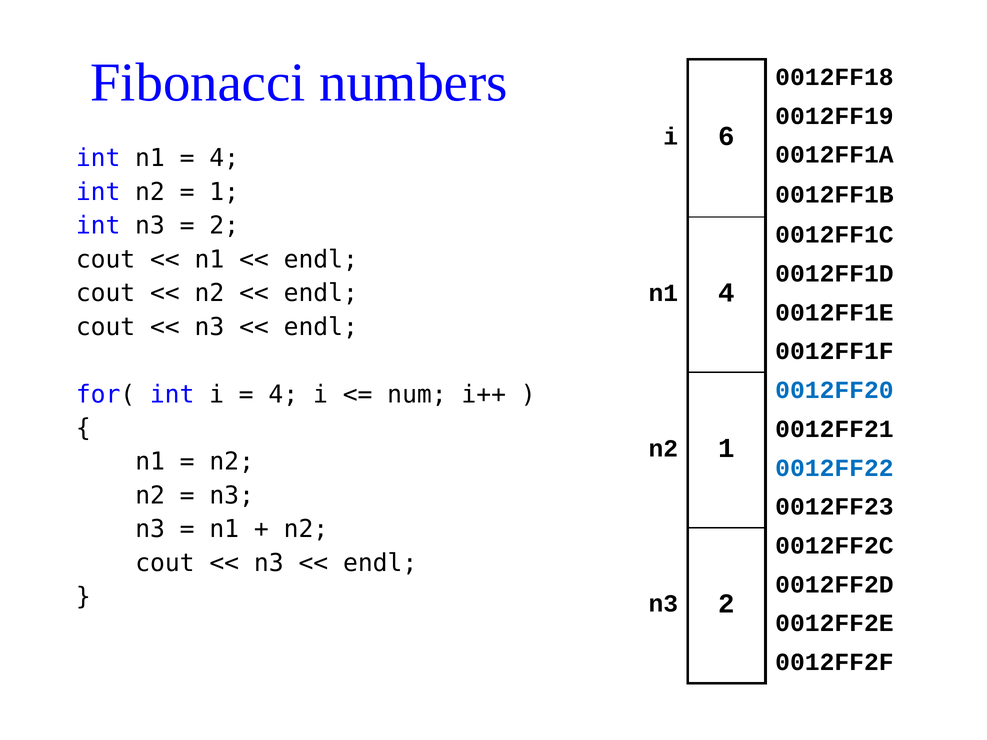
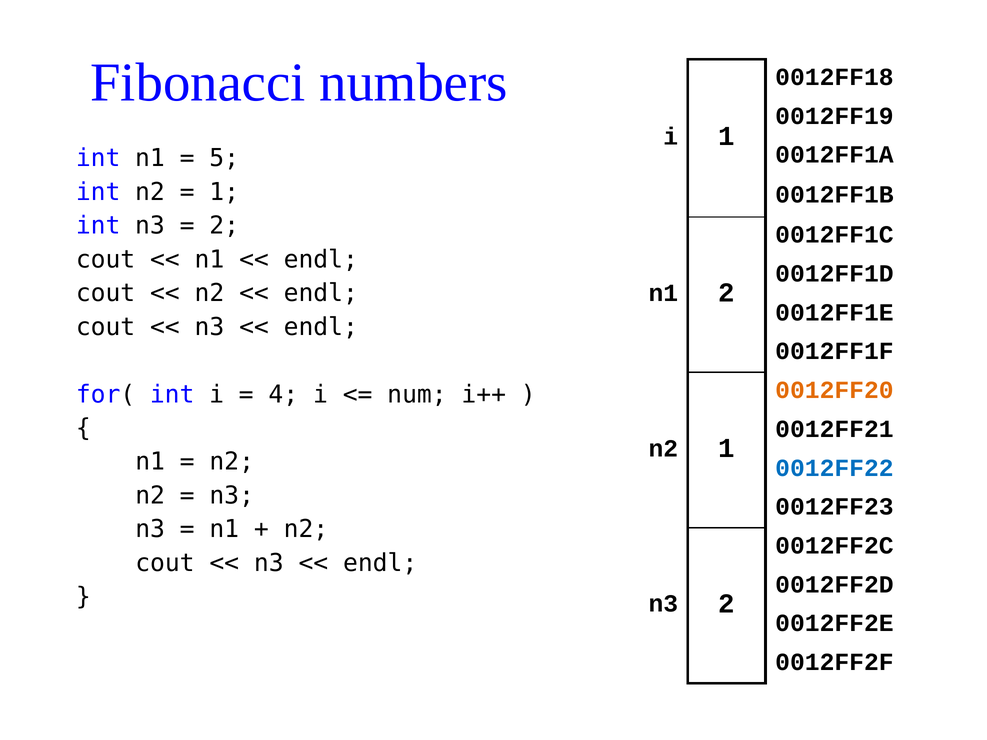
i 6: 6 -> 1 (727, 136)
4: 4 -> 5 (224, 158)
n1 4: 4 -> 2 (727, 293)
0012FF20 colour: blue -> orange (834, 390)
